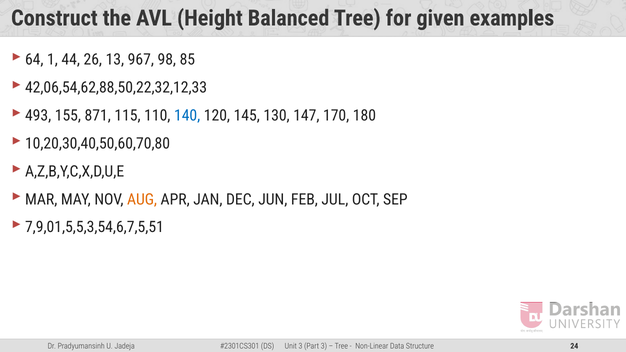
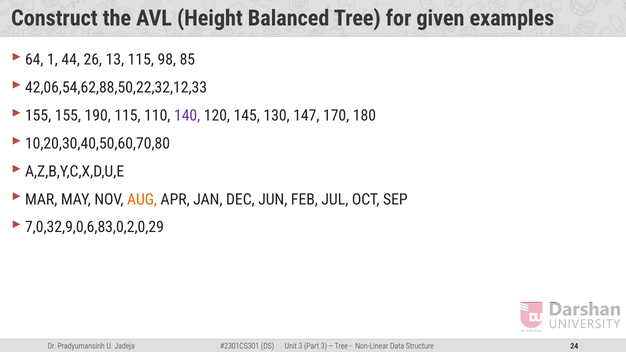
13 967: 967 -> 115 (141, 60)
493: 493 -> 155 (38, 116)
871: 871 -> 190 (98, 116)
140 colour: blue -> purple (187, 116)
7,9,01,5,5,3,54,6,7,5,51: 7,9,01,5,5,3,54,6,7,5,51 -> 7,0,32,9,0,6,83,0,2,0,29 (94, 227)
